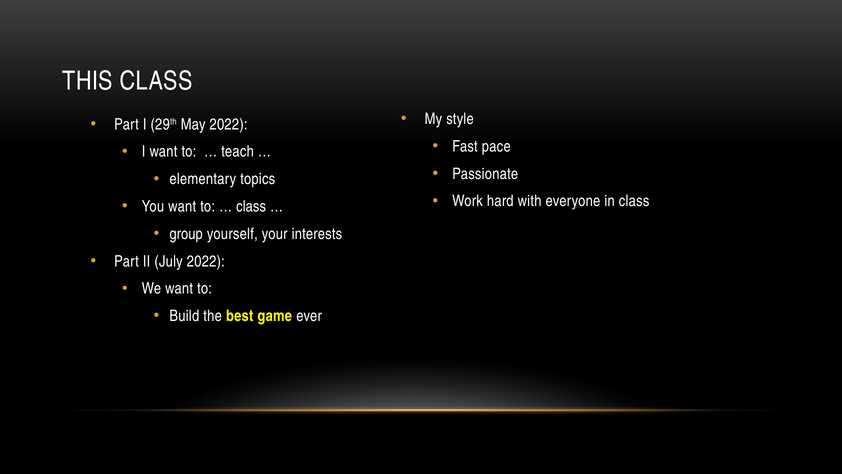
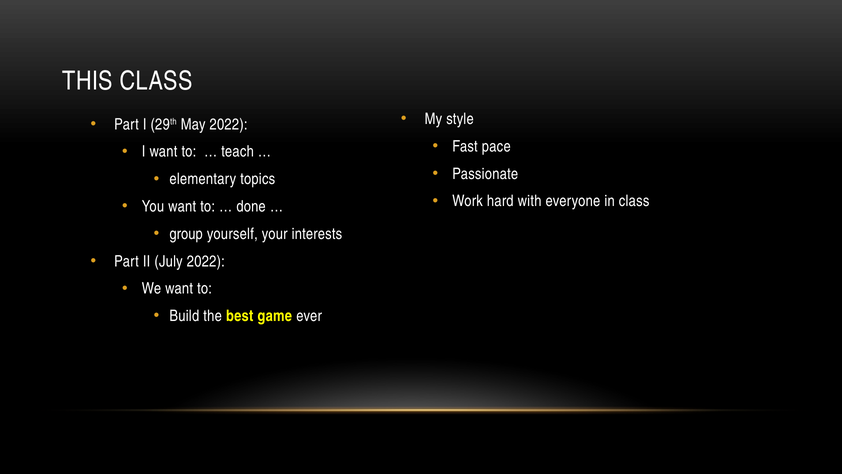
class: class -> done (251, 206)
